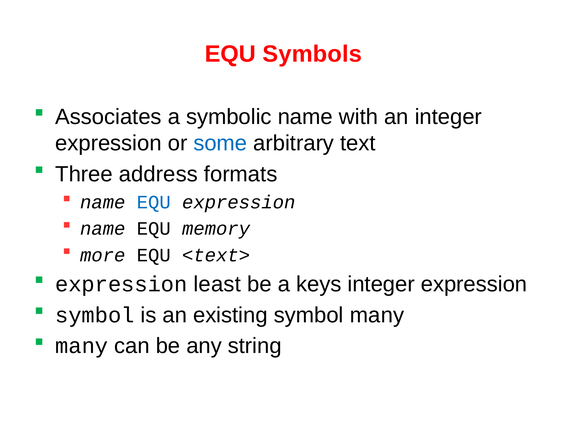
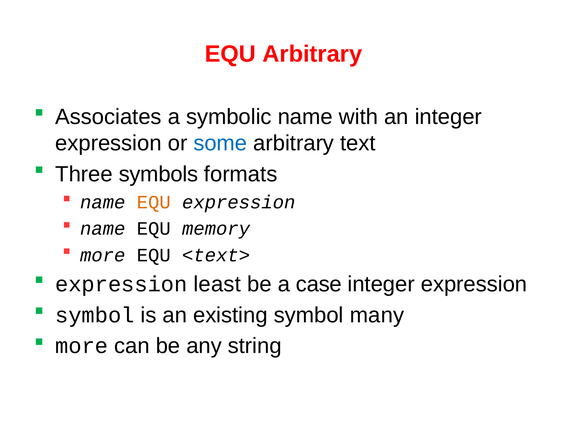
EQU Symbols: Symbols -> Arbitrary (312, 54)
address: address -> symbols (158, 174)
EQU colour: blue -> orange (154, 202)
keys: keys -> case (319, 284)
many: many -> more (82, 346)
